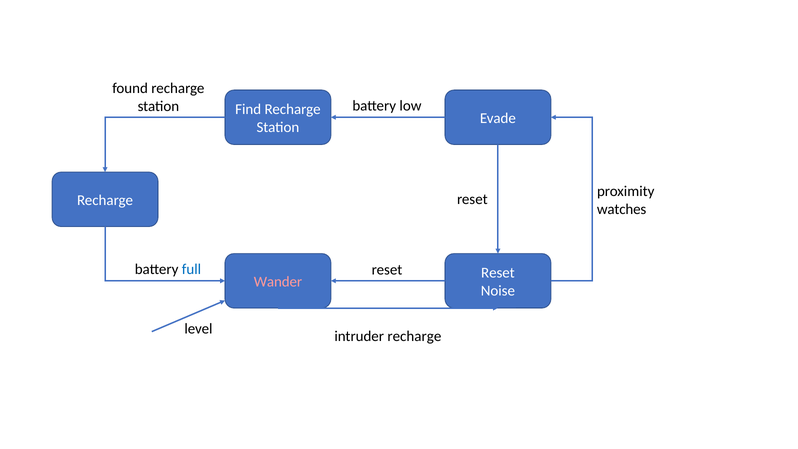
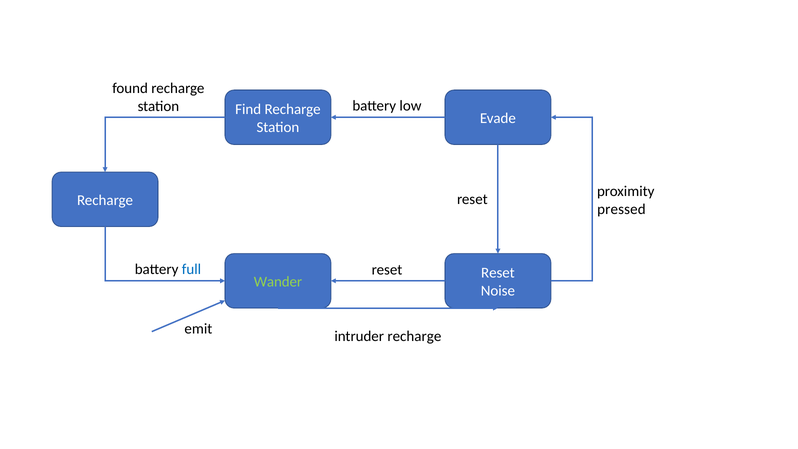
watches: watches -> pressed (621, 209)
Wander colour: pink -> light green (278, 282)
level: level -> emit (198, 329)
